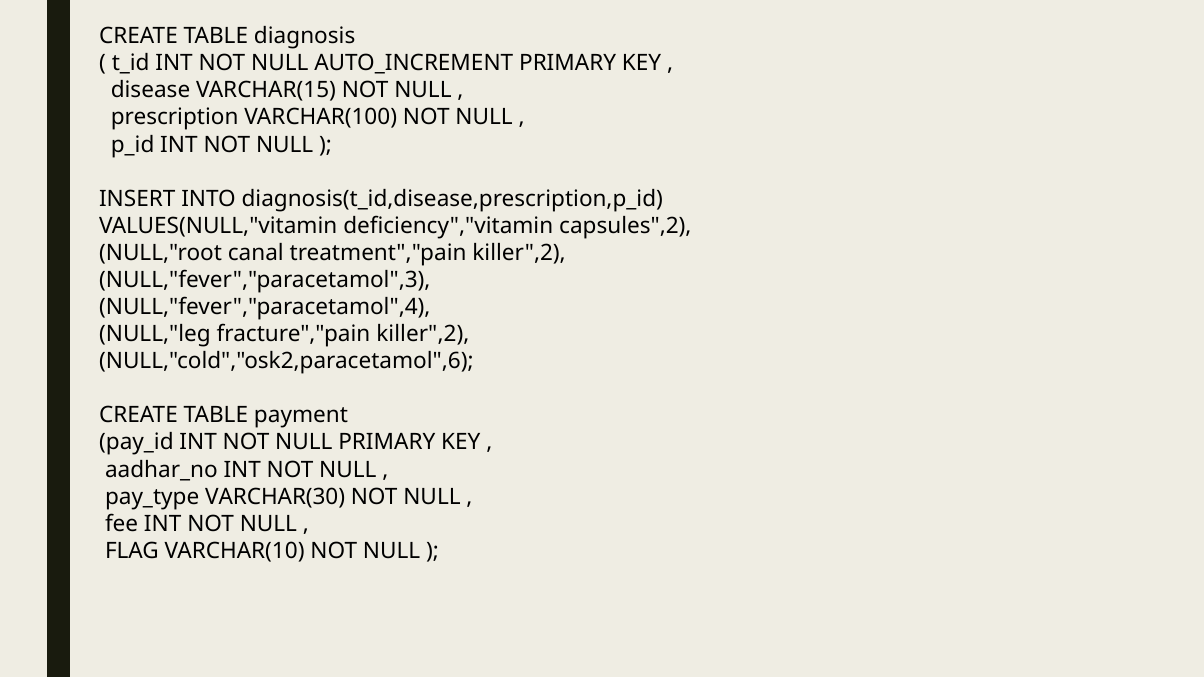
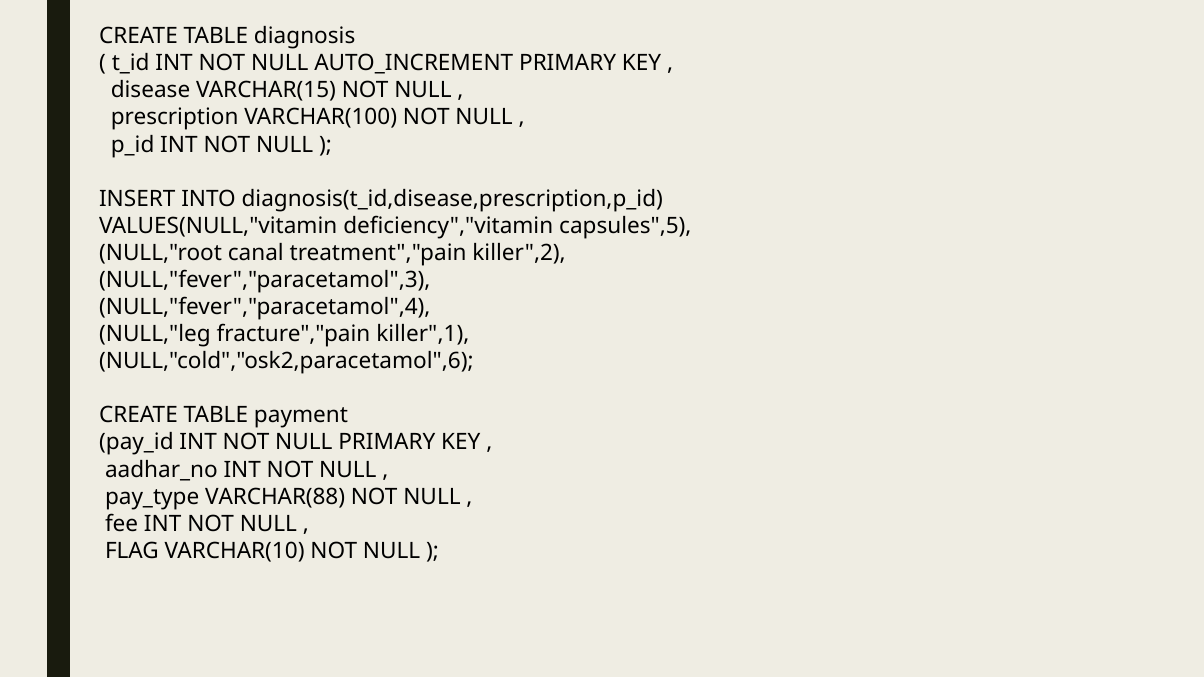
capsules",2: capsules",2 -> capsules",5 (625, 226)
fracture","pain killer",2: killer",2 -> killer",1 (423, 334)
VARCHAR(30: VARCHAR(30 -> VARCHAR(88 (275, 497)
